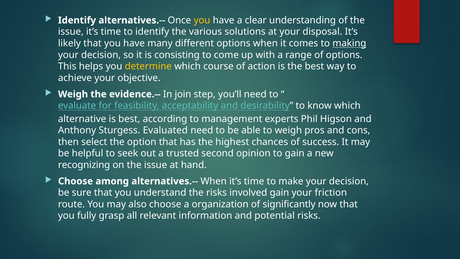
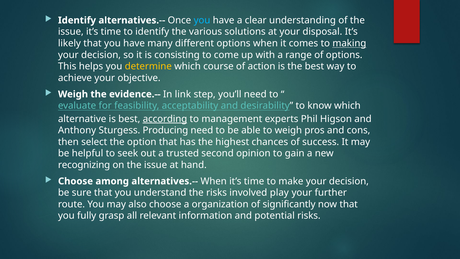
you colour: yellow -> light blue (202, 20)
join: join -> link (183, 94)
according underline: none -> present (165, 119)
Evaluated: Evaluated -> Producing (165, 130)
involved gain: gain -> play (279, 193)
friction: friction -> further (331, 193)
